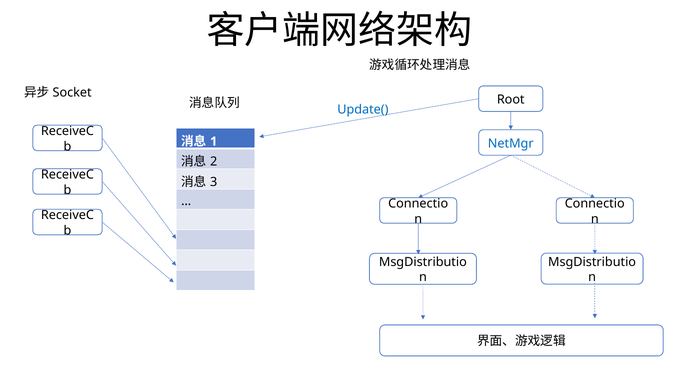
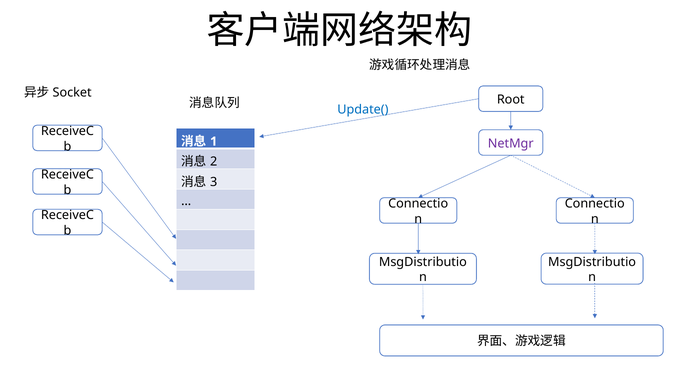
NetMgr colour: blue -> purple (511, 144)
